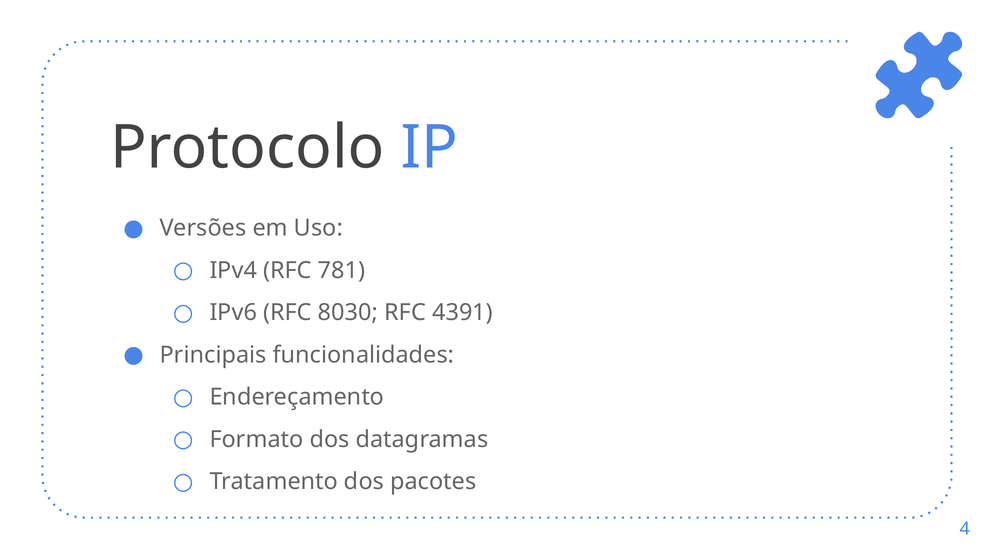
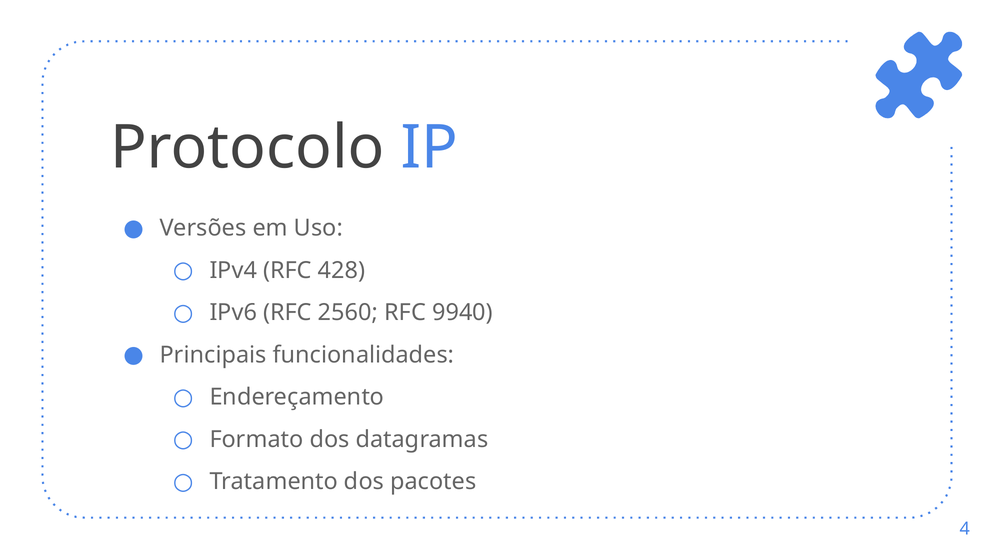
781: 781 -> 428 (342, 270)
8030: 8030 -> 2560 (348, 313)
4391: 4391 -> 9940 (463, 313)
